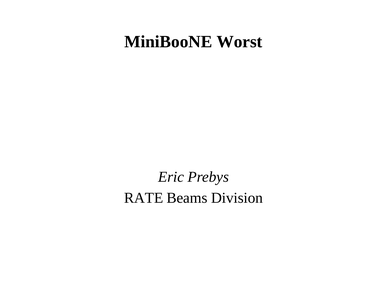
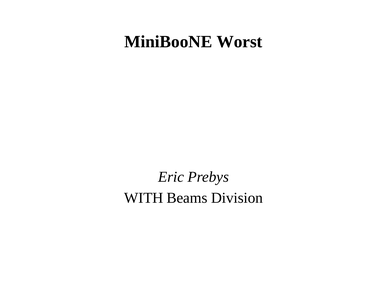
RATE: RATE -> WITH (144, 197)
